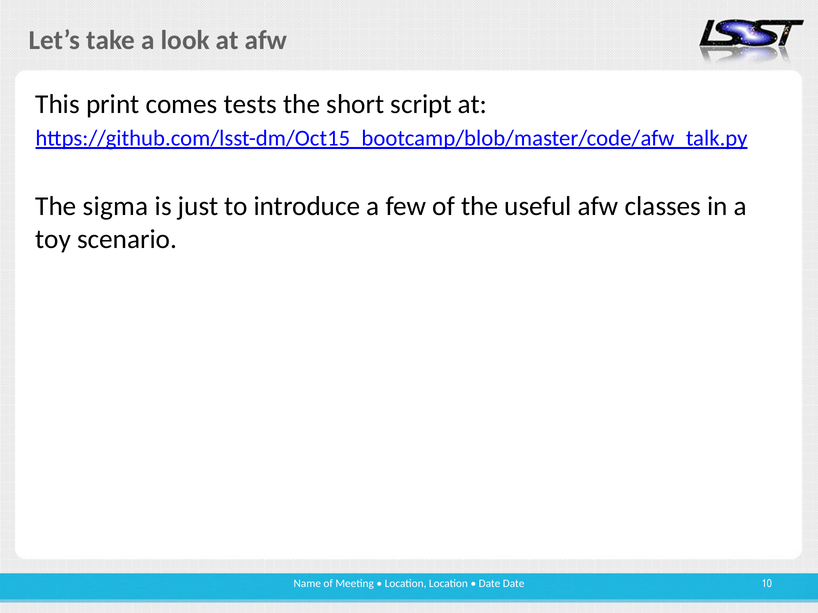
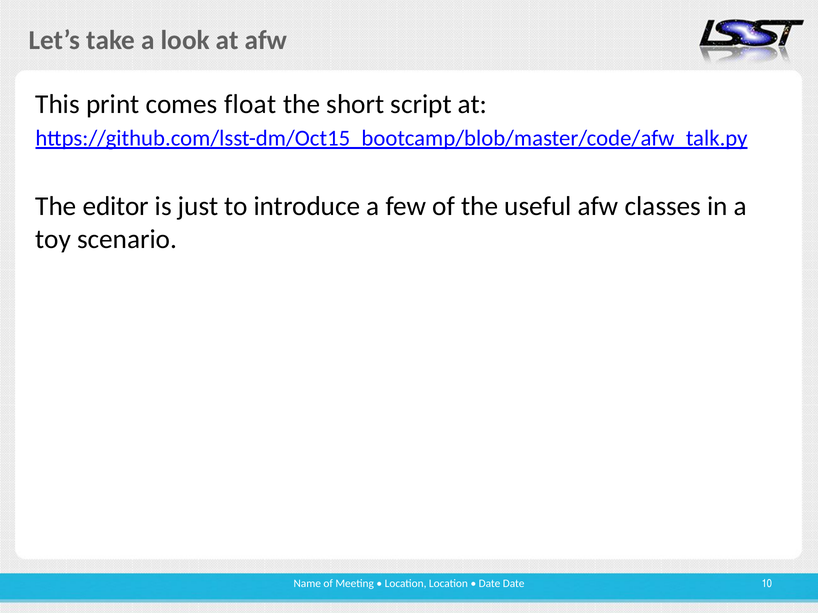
tests: tests -> float (250, 104)
sigma: sigma -> editor (116, 207)
